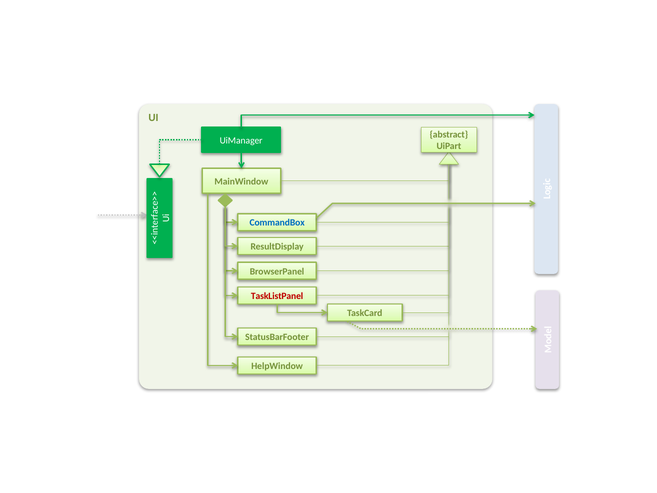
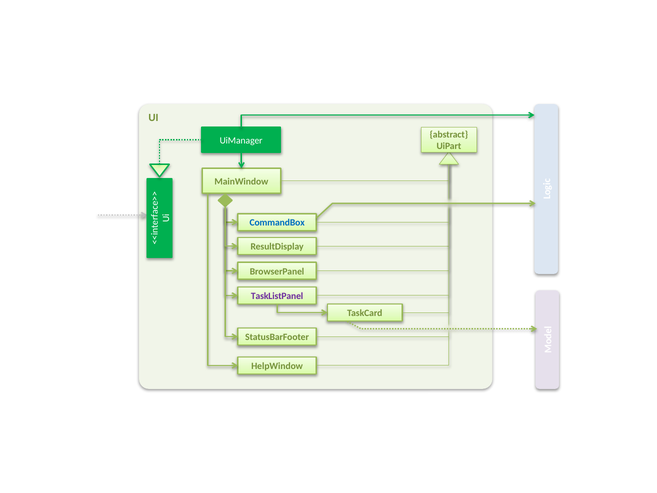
TaskListPanel colour: red -> purple (277, 296)
